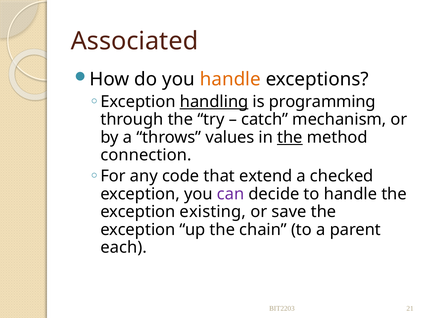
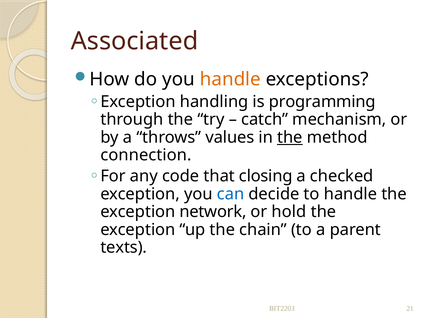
handling underline: present -> none (214, 102)
extend: extend -> closing (266, 176)
can colour: purple -> blue (231, 194)
existing: existing -> network (213, 212)
save: save -> hold (289, 212)
each: each -> texts (124, 247)
